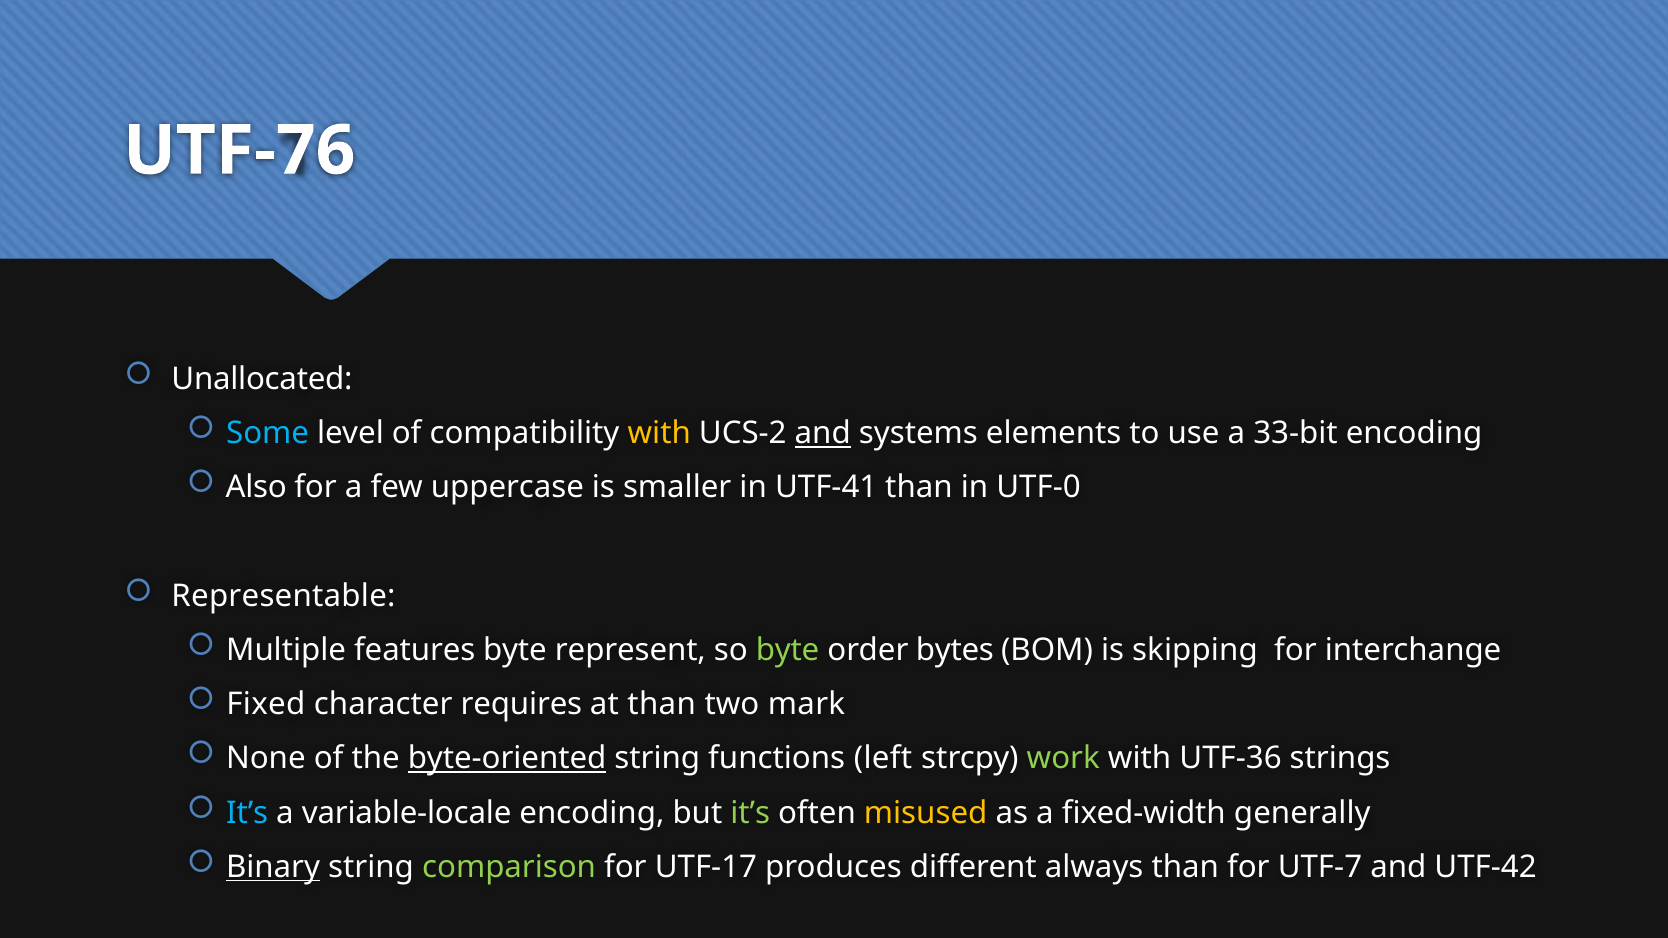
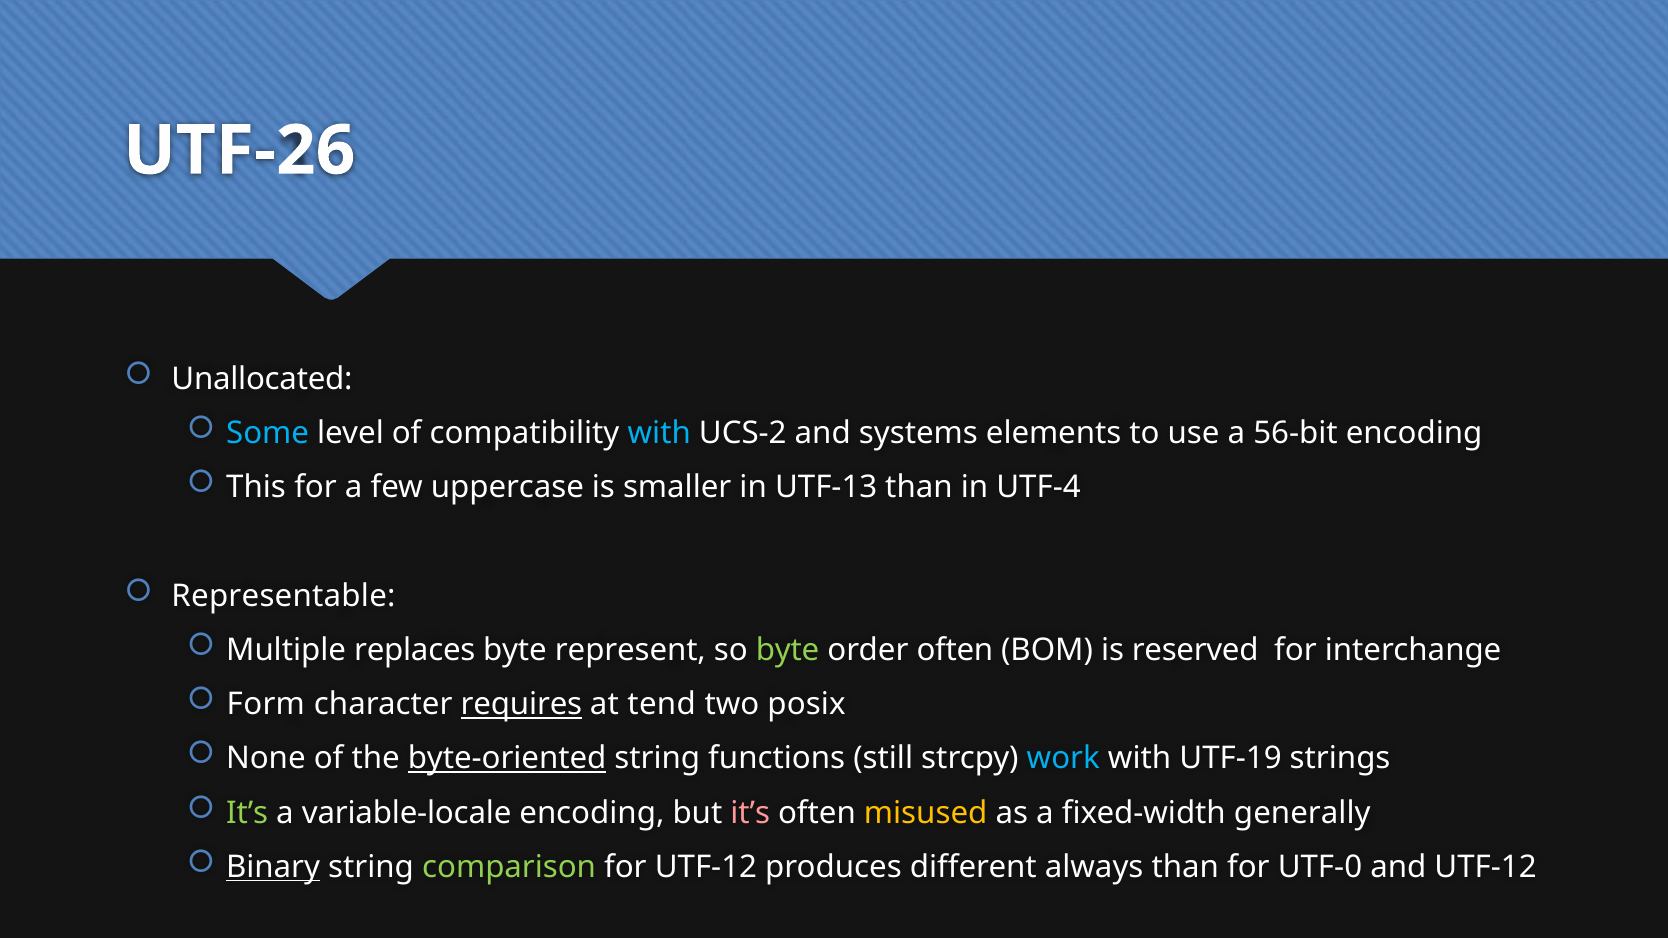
UTF-76: UTF-76 -> UTF-26 (239, 151)
with colour: yellow -> light blue (659, 433)
and underline: present -> none (823, 433)
33-bit: 33-bit -> 56-bit (1296, 433)
Also: Also -> This (256, 488)
UTF-41: UTF-41 -> UTF-13 (826, 488)
UTF-0: UTF-0 -> UTF-4 (1039, 488)
features: features -> replaces (415, 650)
order bytes: bytes -> often (955, 650)
skipping: skipping -> reserved (1195, 650)
Fixed: Fixed -> Form (266, 705)
requires underline: none -> present (521, 705)
at than: than -> tend (662, 705)
mark: mark -> posix (807, 705)
left: left -> still (883, 759)
work colour: light green -> light blue (1063, 759)
UTF-36: UTF-36 -> UTF-19 (1231, 759)
It’s colour: light blue -> light green (247, 813)
it’s colour: light green -> pink (750, 813)
for UTF-17: UTF-17 -> UTF-12 (706, 867)
UTF-7: UTF-7 -> UTF-0 (1320, 867)
and UTF-42: UTF-42 -> UTF-12 (1486, 867)
